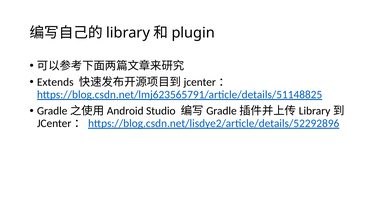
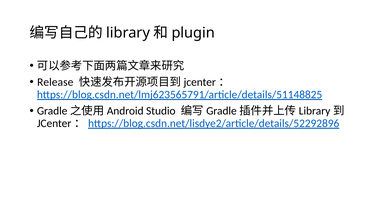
Extends: Extends -> Release (55, 82)
